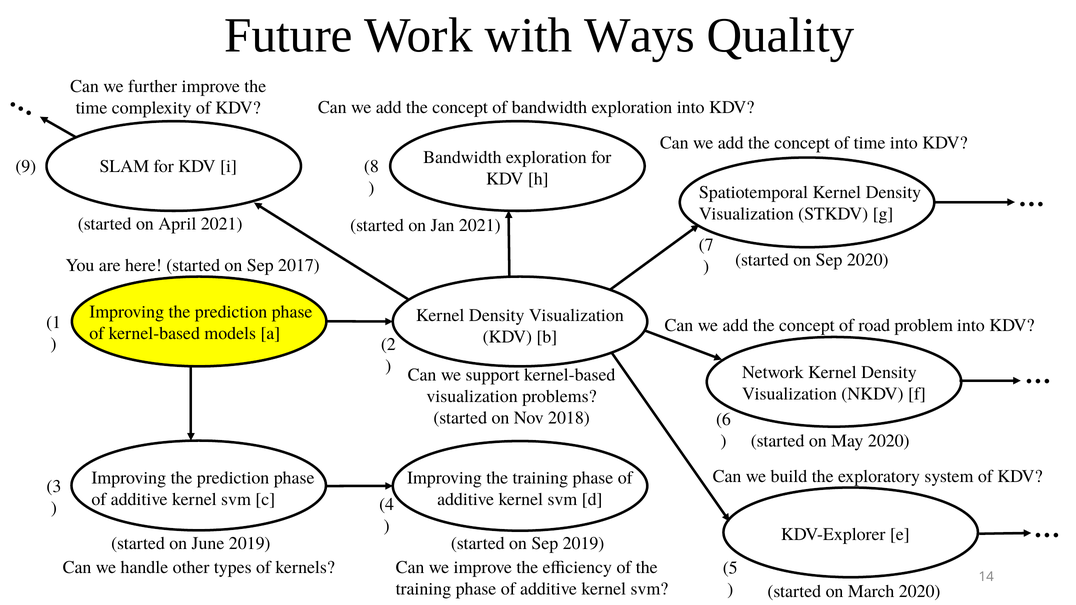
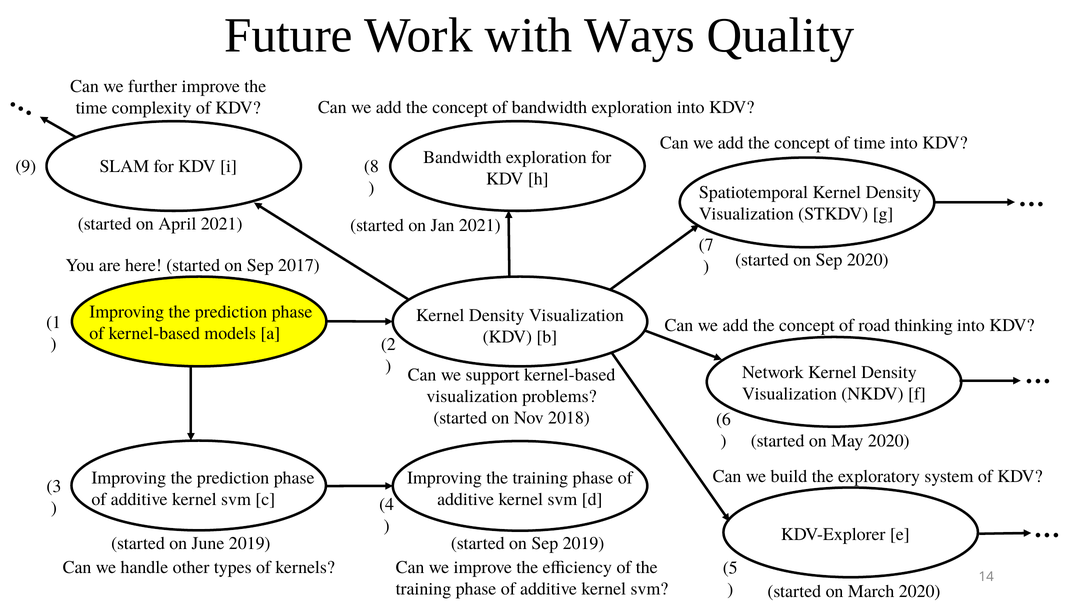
problem: problem -> thinking (924, 325)
